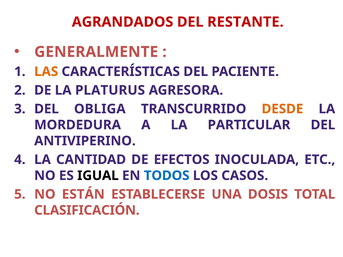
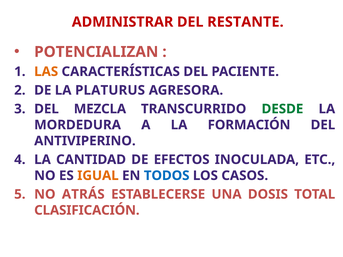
AGRANDADOS: AGRANDADOS -> ADMINISTRAR (123, 22)
GENERALMENTE: GENERALMENTE -> POTENCIALIZAN (96, 52)
OBLIGA: OBLIGA -> MEZCLA (100, 109)
DESDE colour: orange -> green (282, 109)
PARTICULAR: PARTICULAR -> FORMACIÓN (249, 125)
IGUAL colour: black -> orange (98, 176)
ESTÁN: ESTÁN -> ATRÁS (83, 194)
